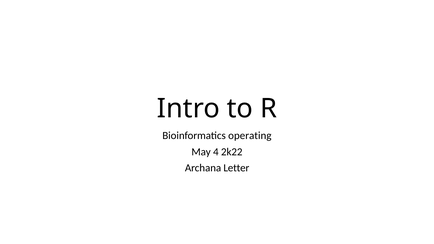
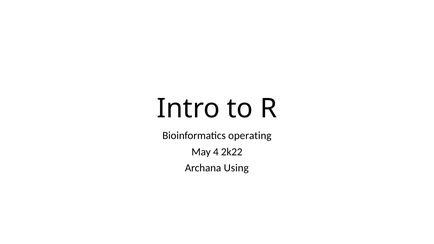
Letter: Letter -> Using (236, 168)
